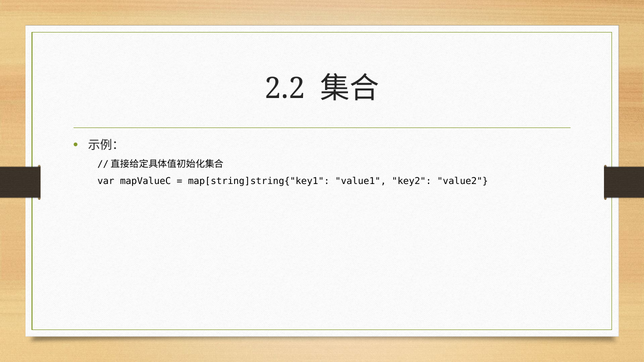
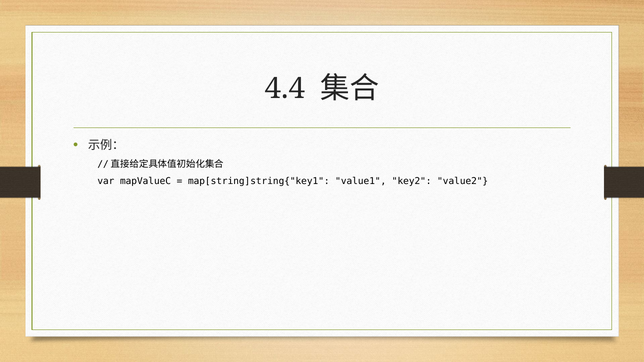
2.2: 2.2 -> 4.4 (285, 88)
